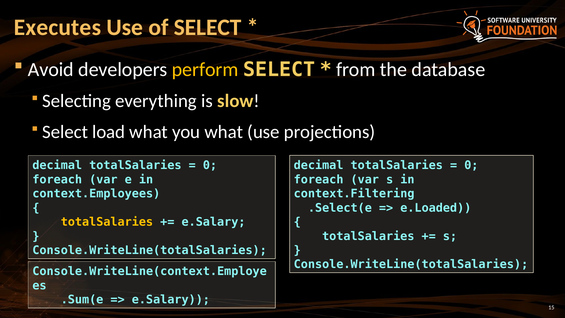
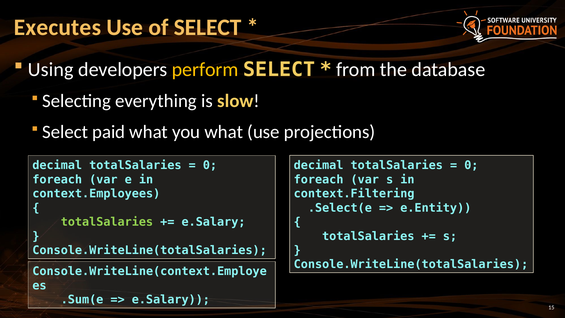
Avoid: Avoid -> Using (51, 70)
load: load -> paid (109, 132)
e.Loaded: e.Loaded -> e.Entity (436, 208)
totalSalaries colour: yellow -> light green (107, 222)
